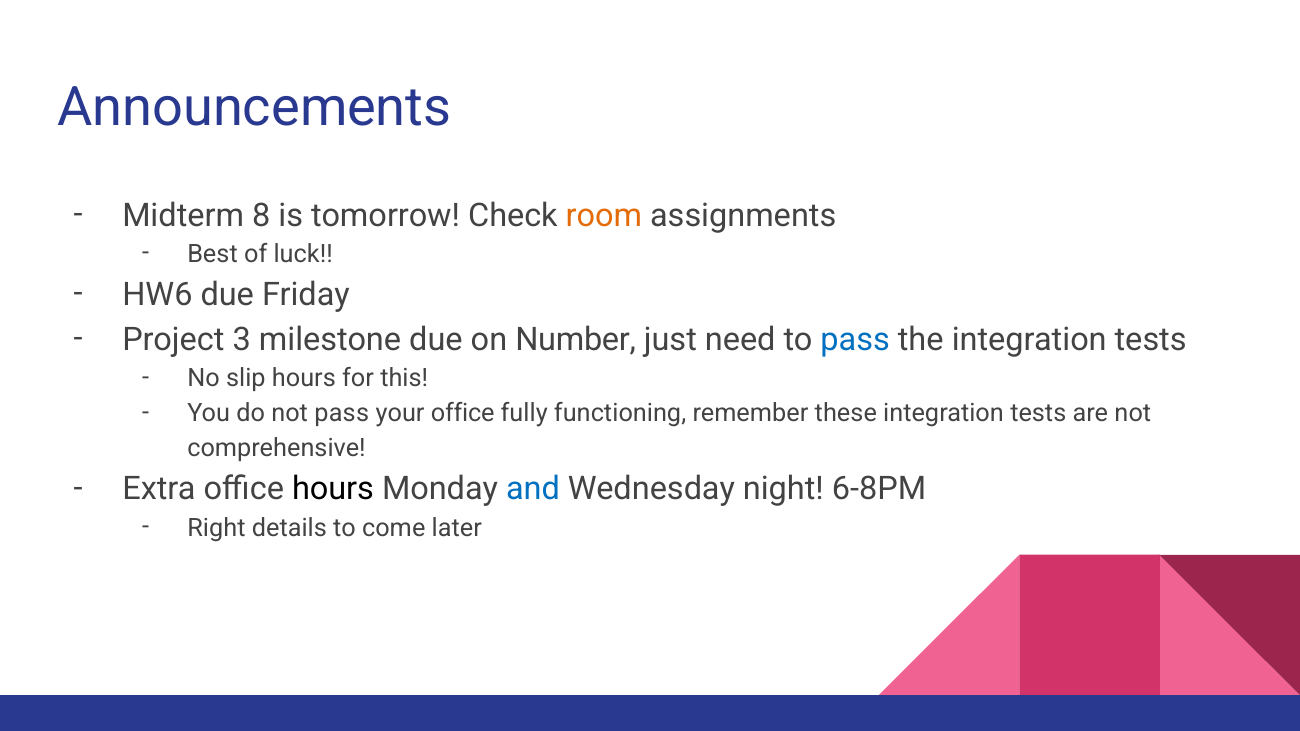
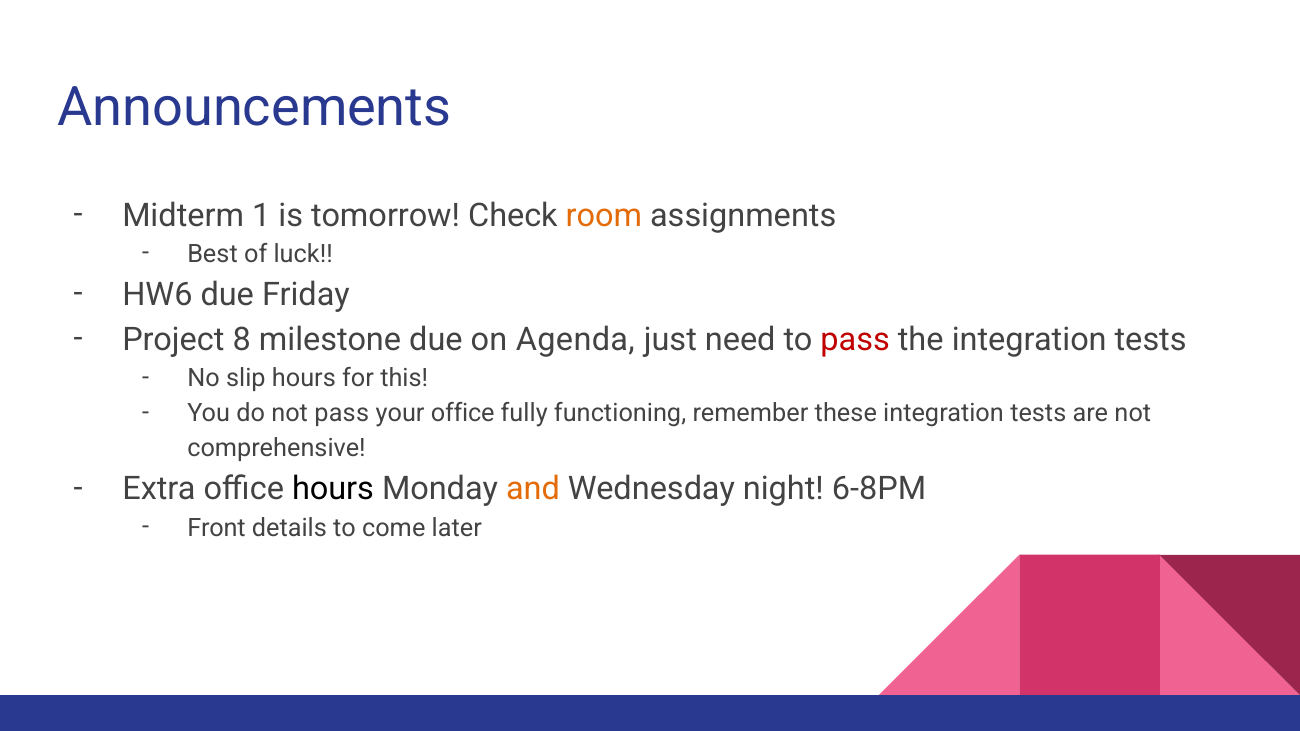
8: 8 -> 1 (261, 215)
3: 3 -> 8 (242, 340)
Number: Number -> Agenda (575, 340)
pass colour: blue -> red (855, 340)
and colour: blue -> orange (533, 489)
Right: Right -> Front (217, 528)
